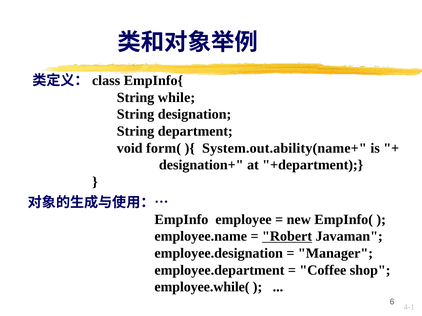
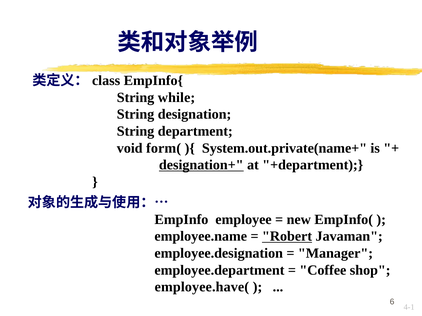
System.out.ability(name+: System.out.ability(name+ -> System.out.private(name+ (284, 148)
designation+ underline: none -> present (201, 165)
employee.while(: employee.while( -> employee.have( (202, 287)
